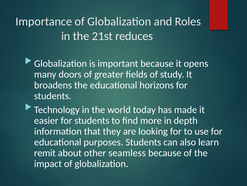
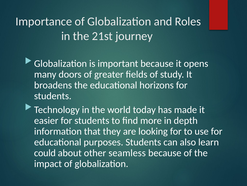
reduces: reduces -> journey (134, 36)
remit: remit -> could (45, 152)
